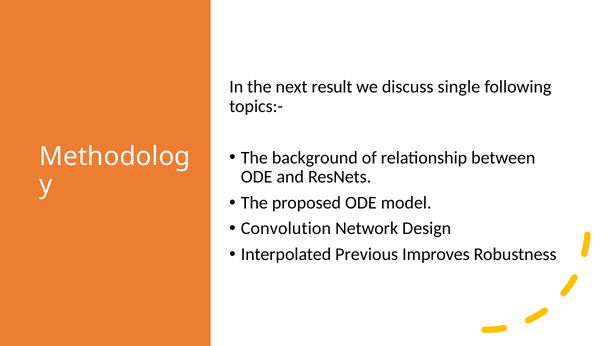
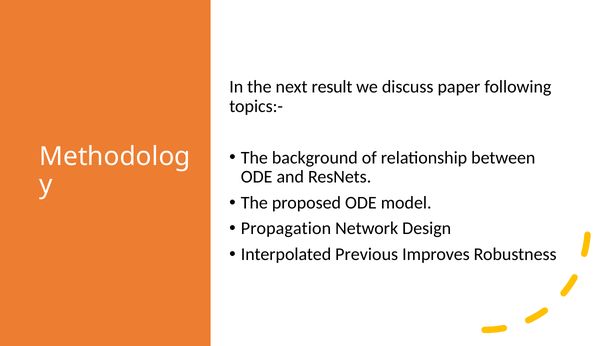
single: single -> paper (459, 87)
Convolution: Convolution -> Propagation (286, 229)
